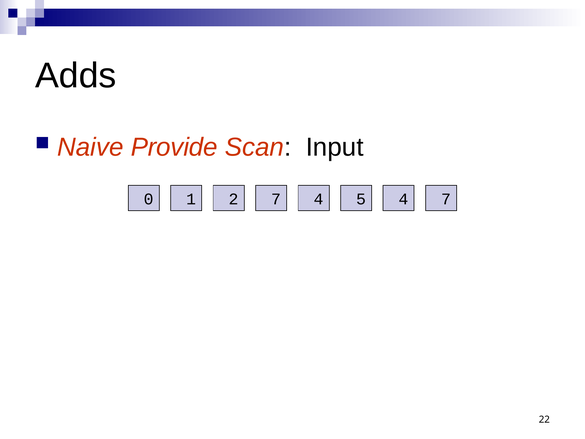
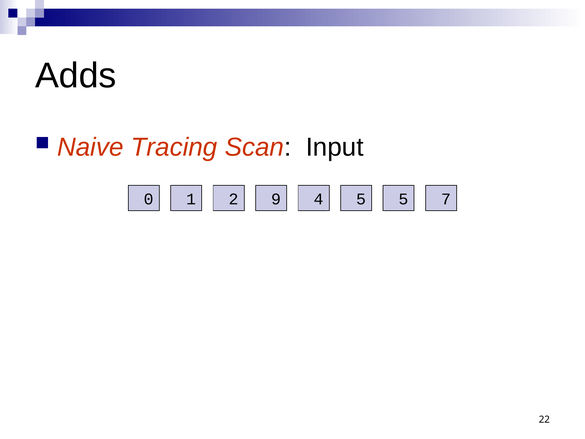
Provide: Provide -> Tracing (174, 147)
2 7: 7 -> 9 (276, 199)
4 4: 4 -> 5 (403, 199)
